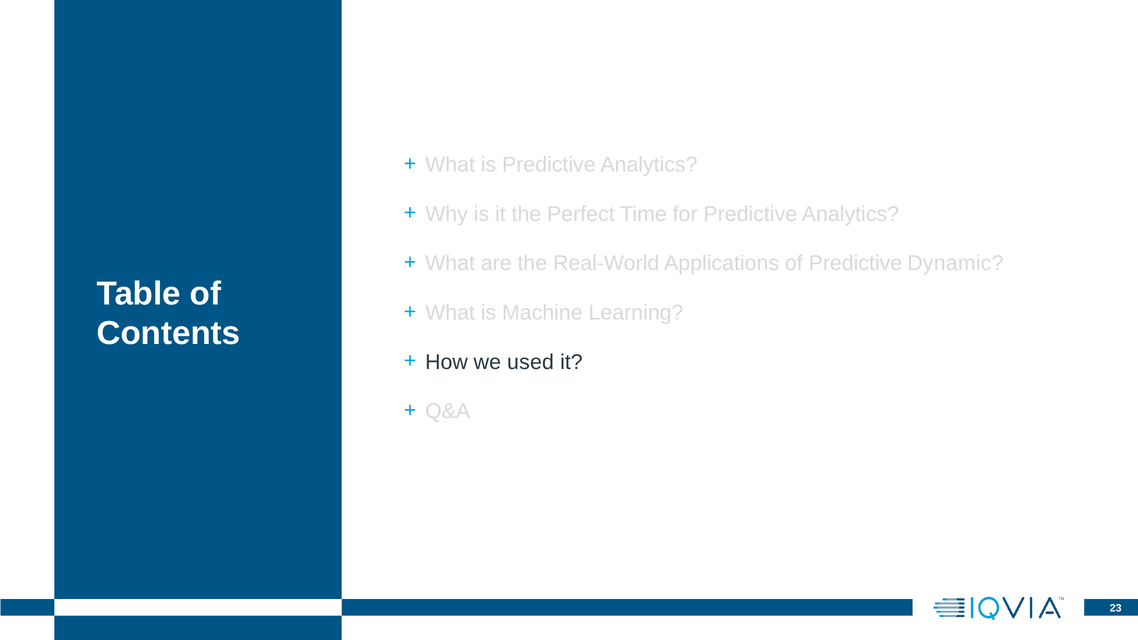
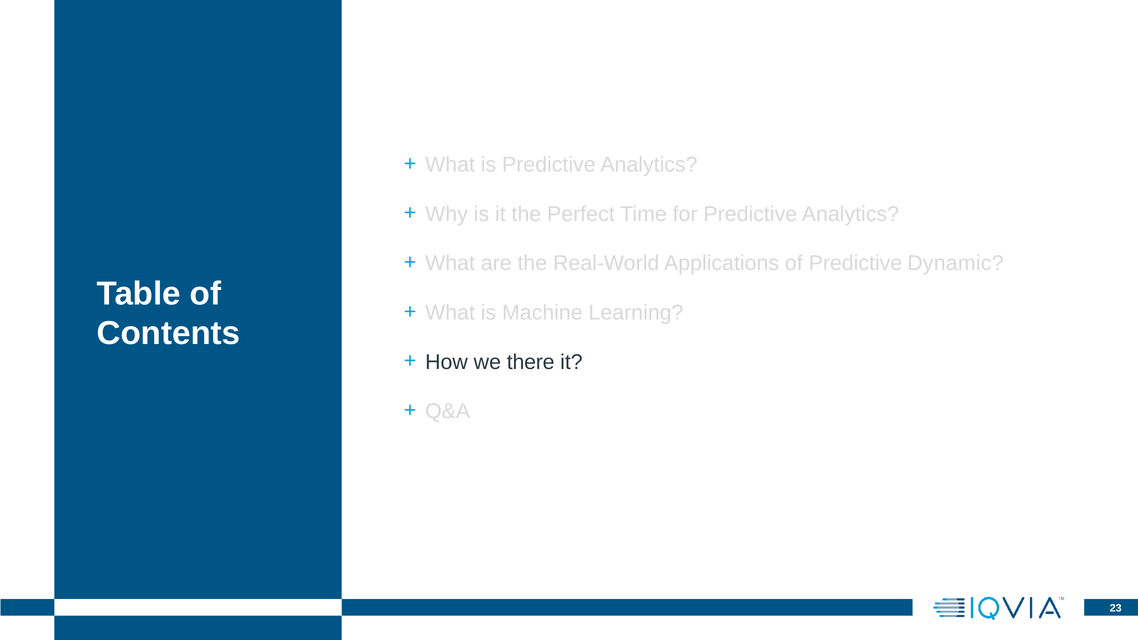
used: used -> there (531, 362)
